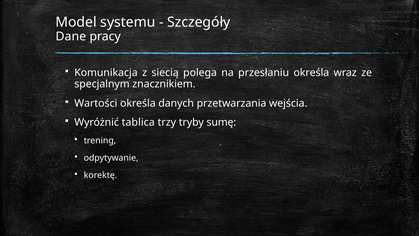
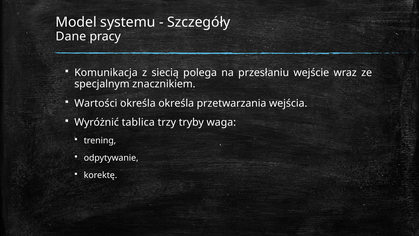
przesłaniu określa: określa -> wejście (311, 73)
określa danych: danych -> określa (176, 103)
sumę: sumę -> waga (221, 122)
